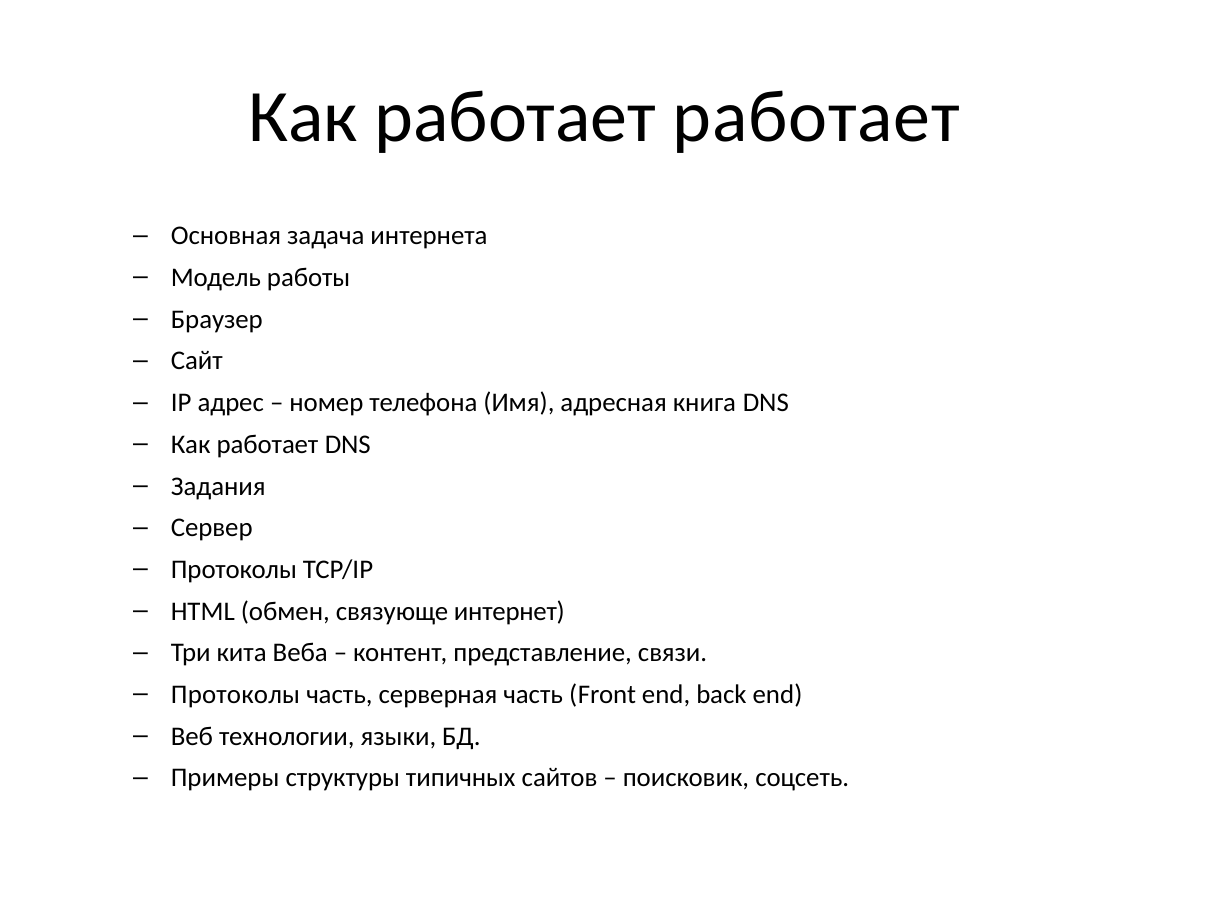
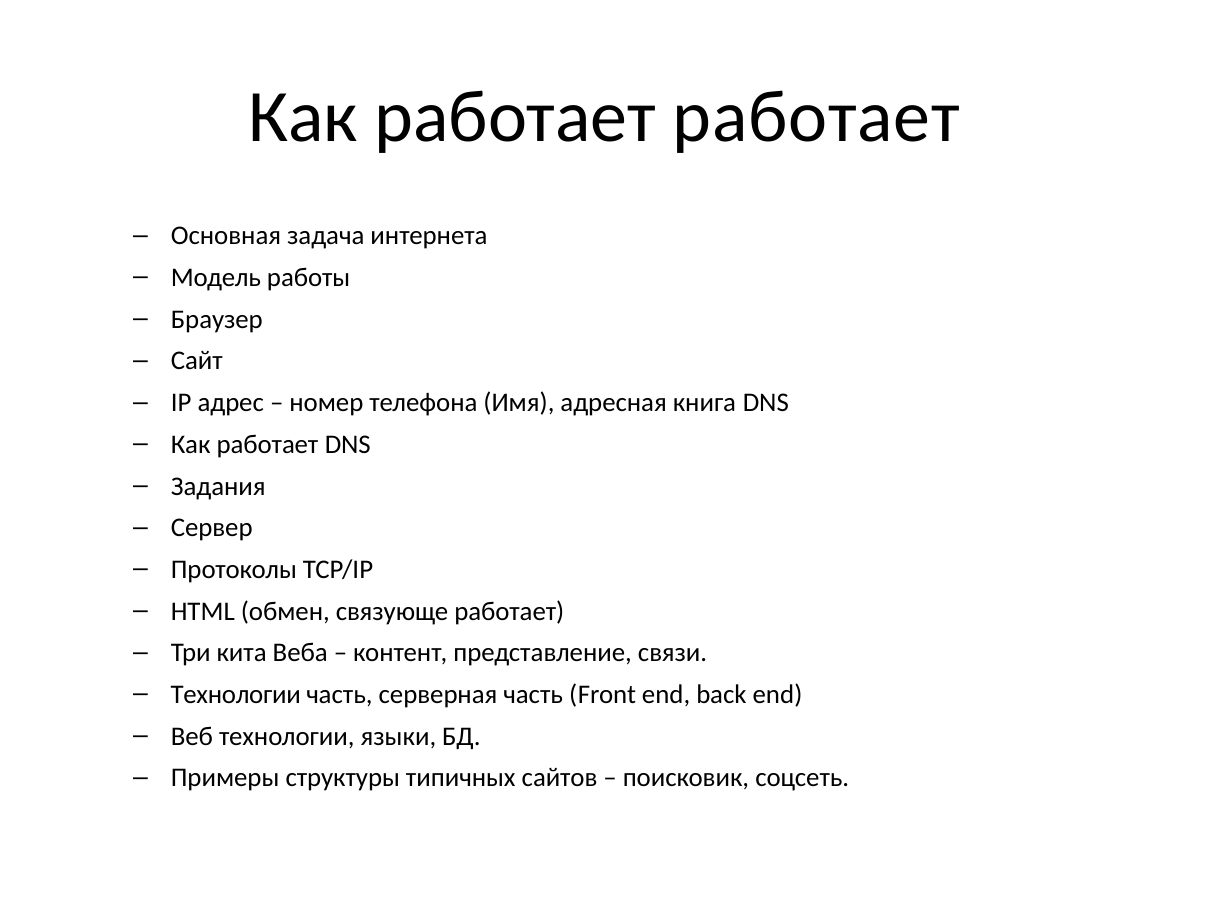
связующе интернет: интернет -> работает (509, 611)
Протоколы: Протоколы -> Технологии (236, 694)
